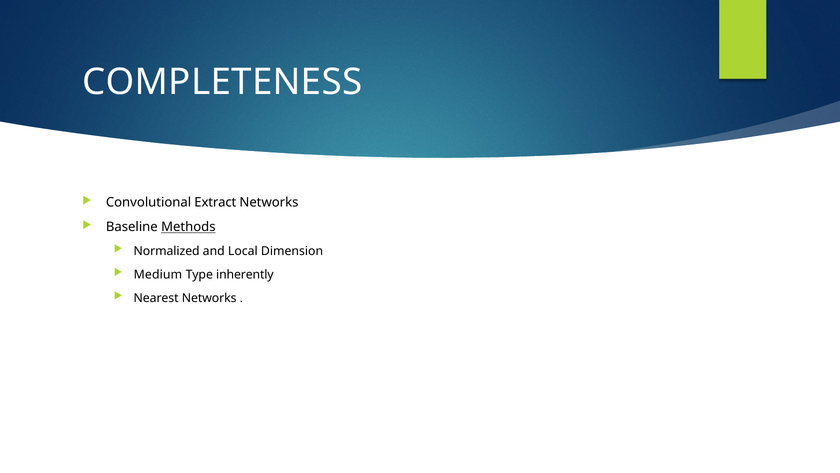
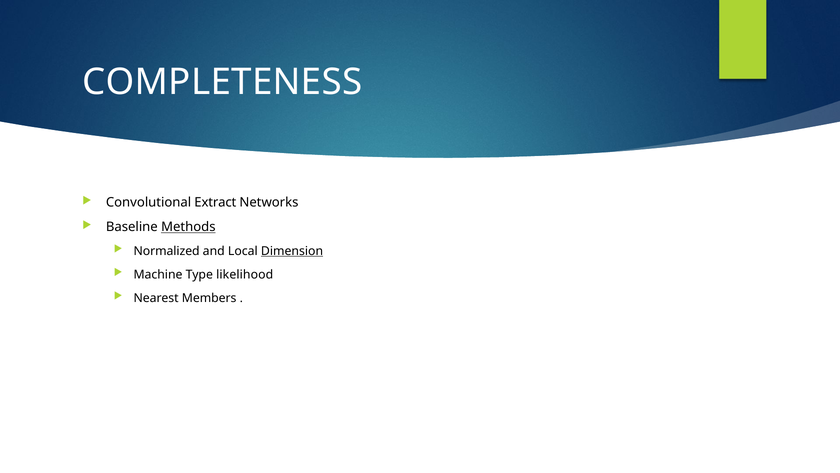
Dimension underline: none -> present (292, 251)
Medium: Medium -> Machine (158, 274)
inherently: inherently -> likelihood (245, 274)
Nearest Networks: Networks -> Members (209, 298)
